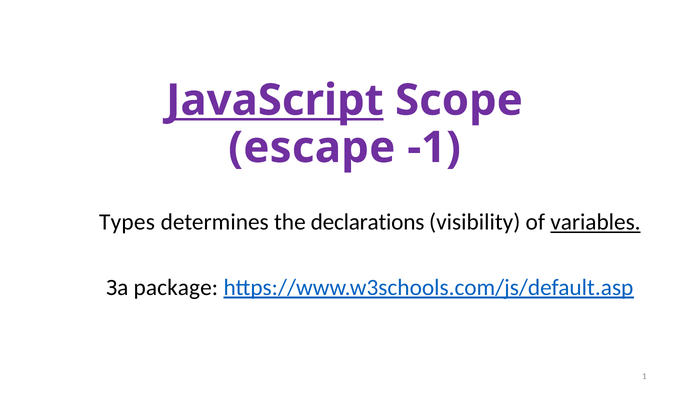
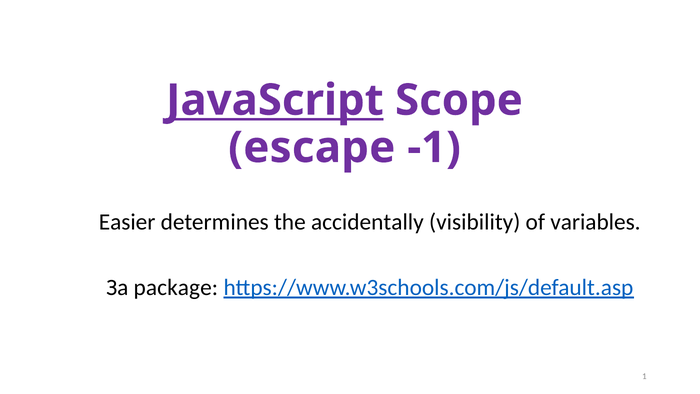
Types: Types -> Easier (127, 222)
declarations: declarations -> accidentally (367, 222)
variables underline: present -> none (595, 222)
